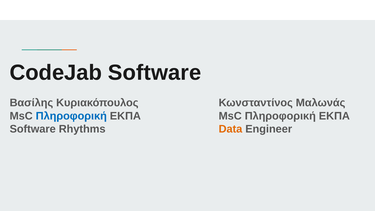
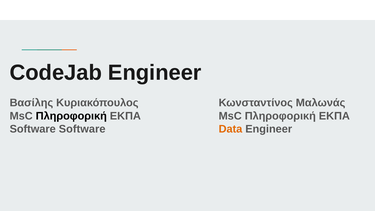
CodeJab Software: Software -> Engineer (155, 73)
Πληροφορική colour: blue -> black (71, 116)
Software Rhythms: Rhythms -> Software (82, 129)
